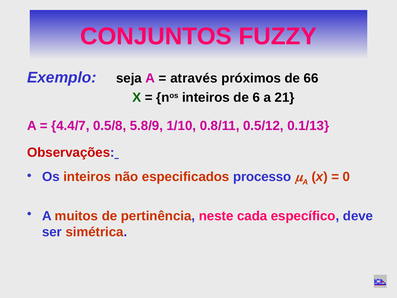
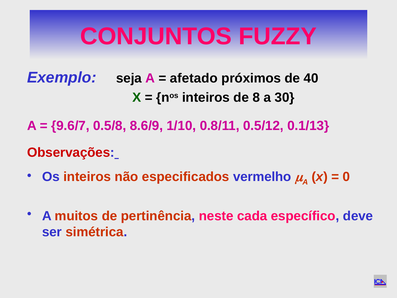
através: através -> afetado (194, 78)
66: 66 -> 40 (311, 78)
6: 6 -> 8 (256, 98)
21: 21 -> 30 (285, 98)
4.4/7: 4.4/7 -> 9.6/7 (70, 126)
5.8/9: 5.8/9 -> 8.6/9 (146, 126)
processo: processo -> vermelho (262, 177)
